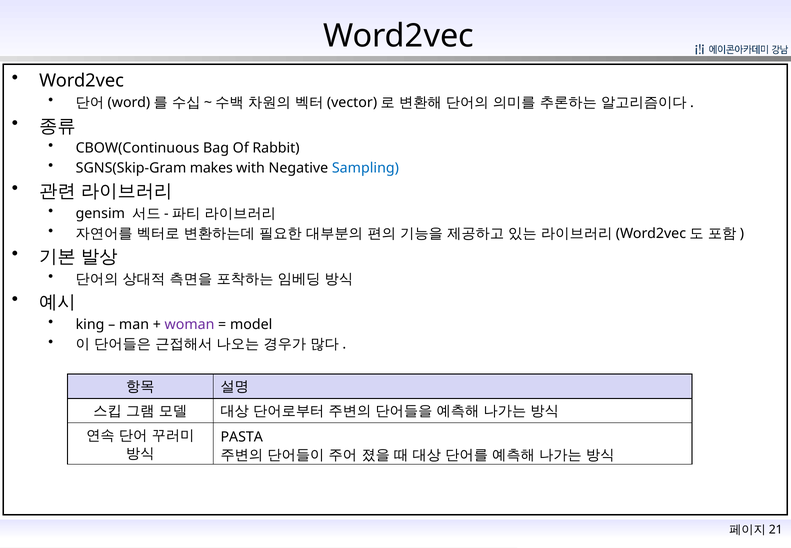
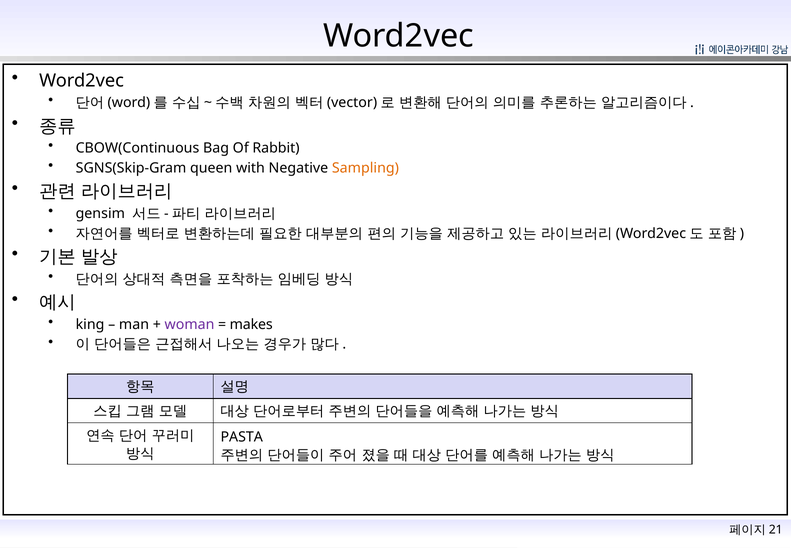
makes: makes -> queen (211, 168)
Sampling colour: blue -> orange (365, 168)
model: model -> makes (251, 324)
